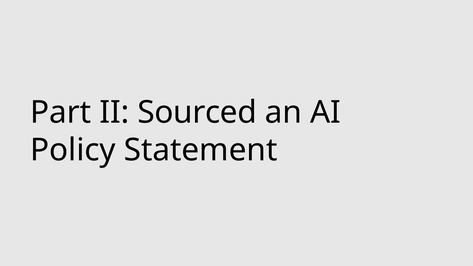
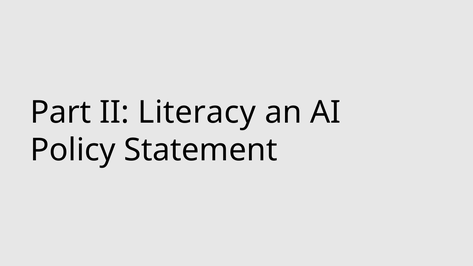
Sourced: Sourced -> Literacy (197, 112)
